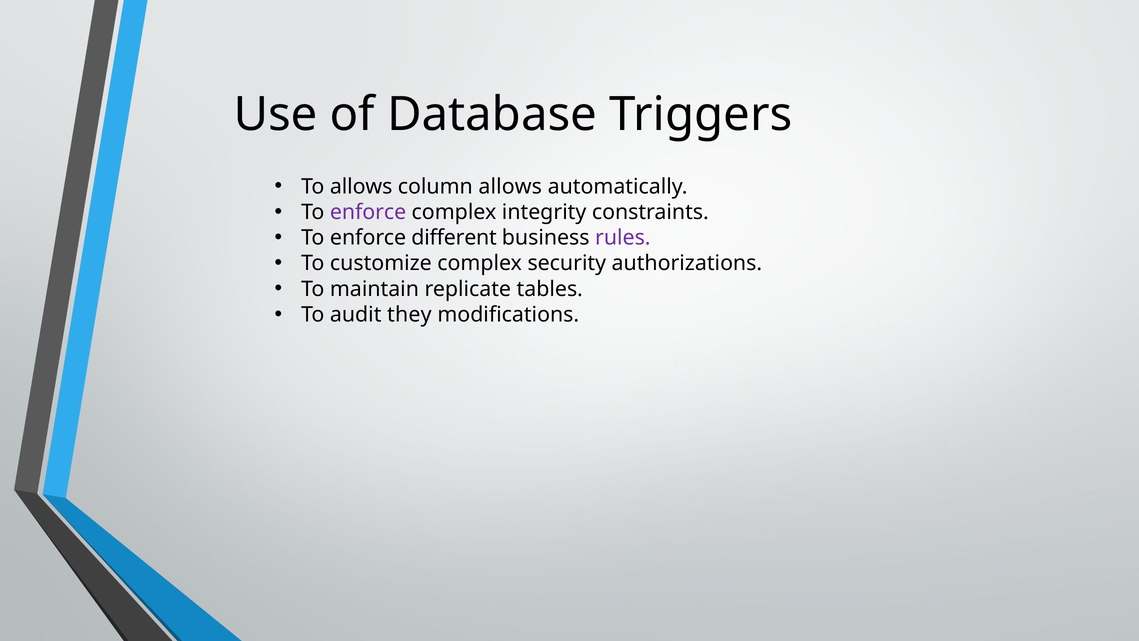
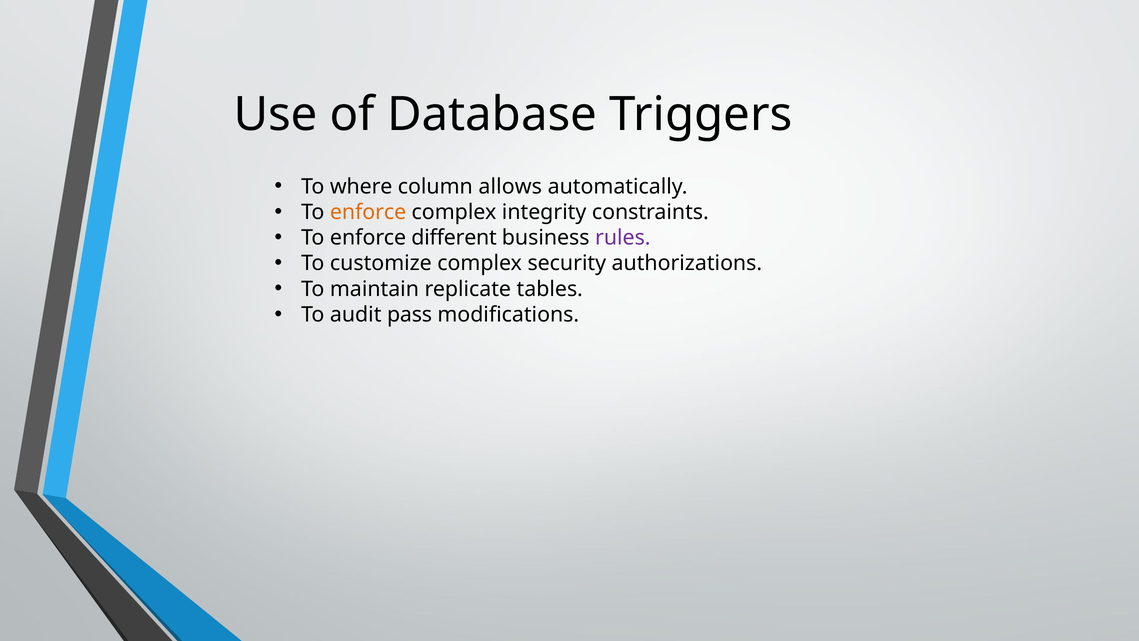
To allows: allows -> where (361, 186)
enforce colour: purple -> orange (368, 212)
they: they -> pass (410, 315)
